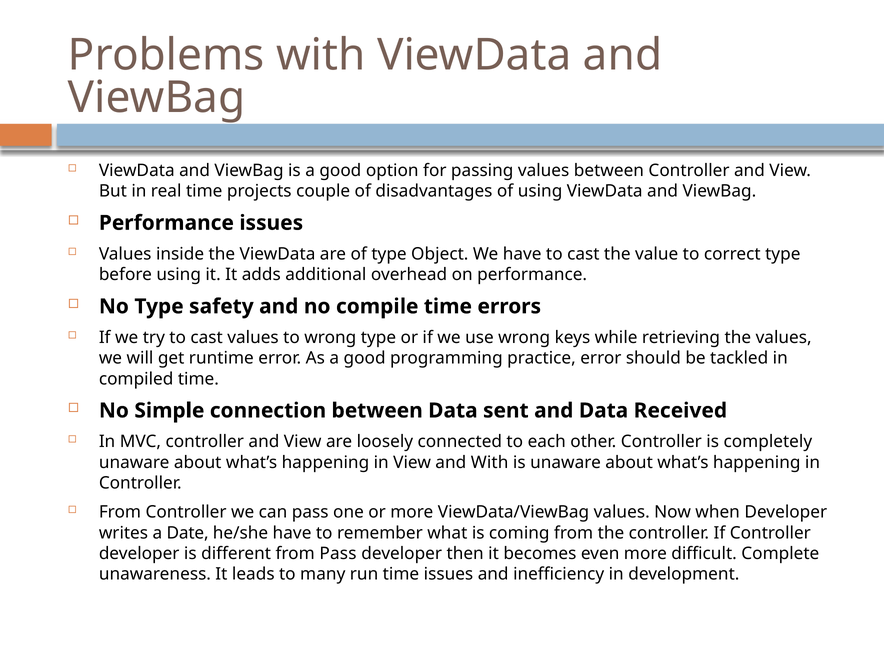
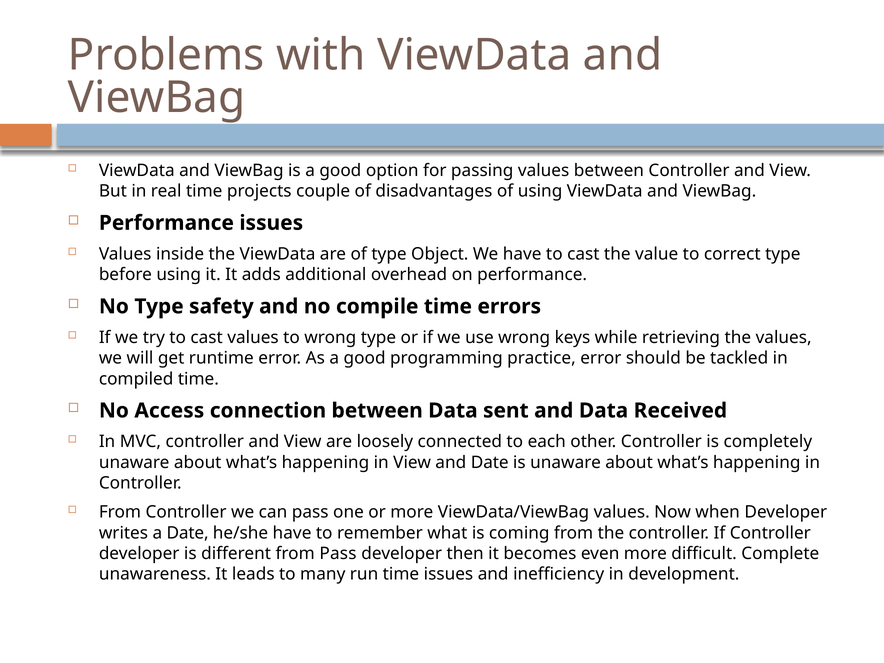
Simple: Simple -> Access (169, 411)
and With: With -> Date (490, 462)
